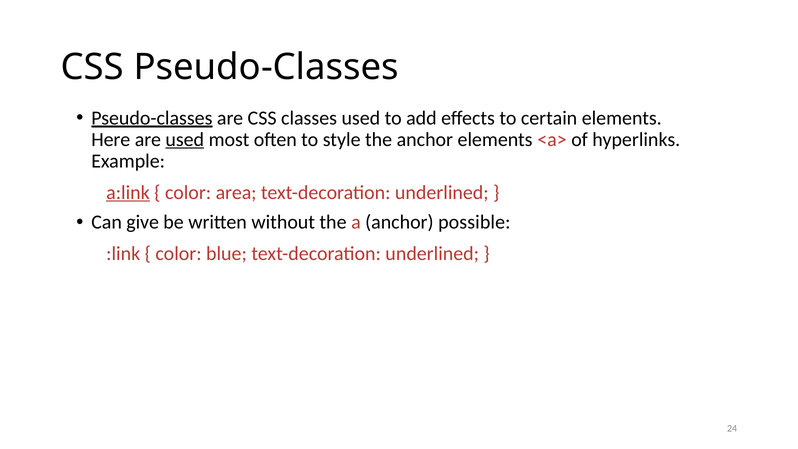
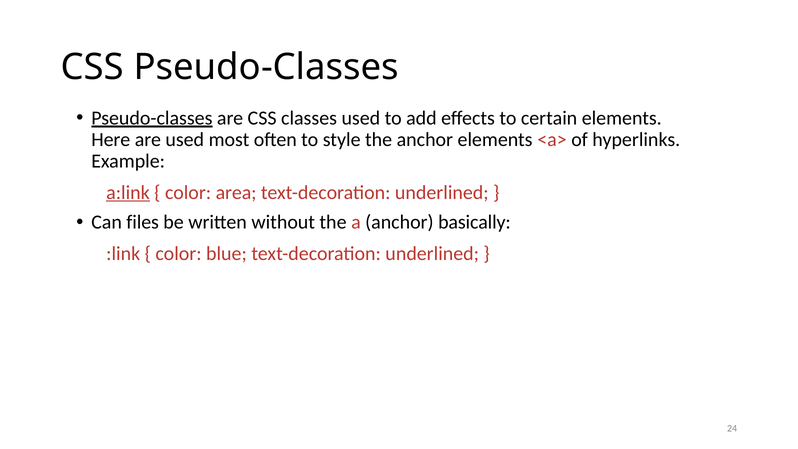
used underline: present -> none (185, 139)
give: give -> files (143, 222)
possible: possible -> basically (474, 222)
